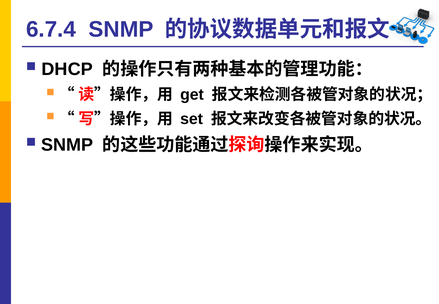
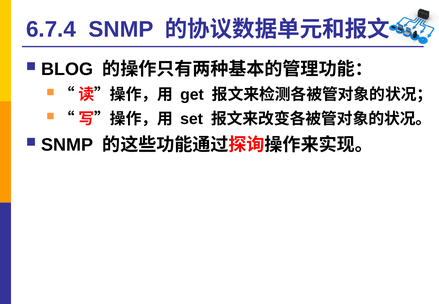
DHCP: DHCP -> BLOG (67, 69)
